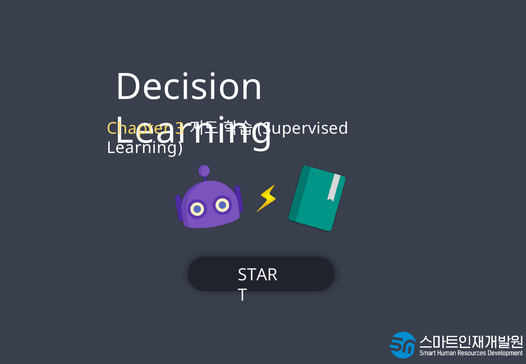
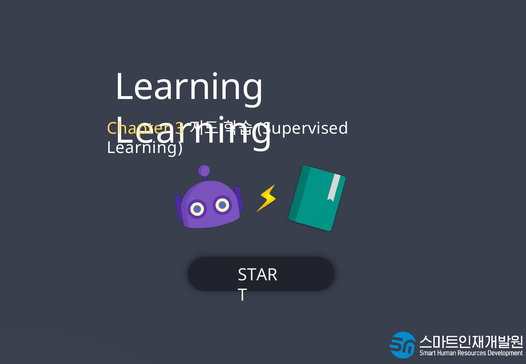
Decision: Decision -> Learning (189, 87)
